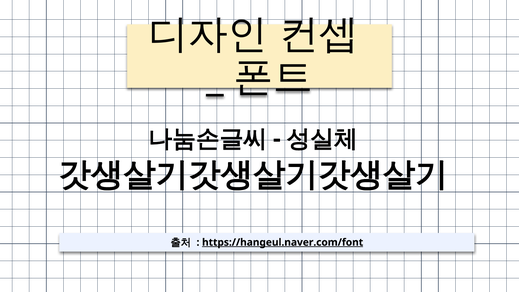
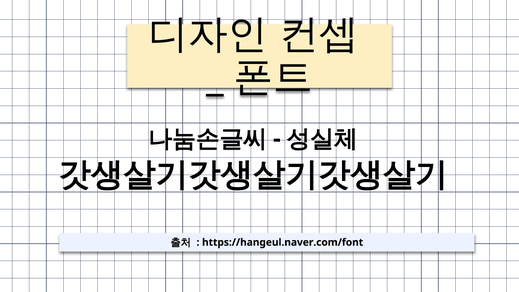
https://hangeul.naver.com/font underline: present -> none (283, 242)
